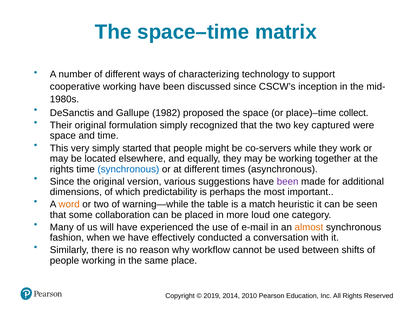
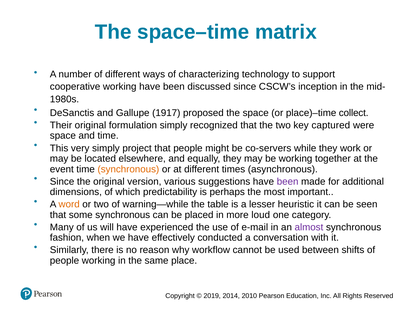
1982: 1982 -> 1917 (166, 113)
started: started -> project (137, 148)
rights: rights -> event (62, 169)
synchronous colour: blue -> orange (128, 169)
match: match -> lesser (262, 204)
some collaboration: collaboration -> synchronous (123, 215)
almost colour: orange -> purple (309, 227)
